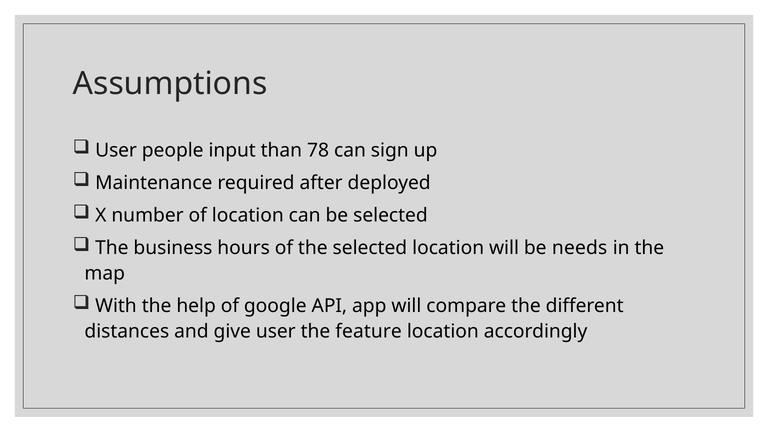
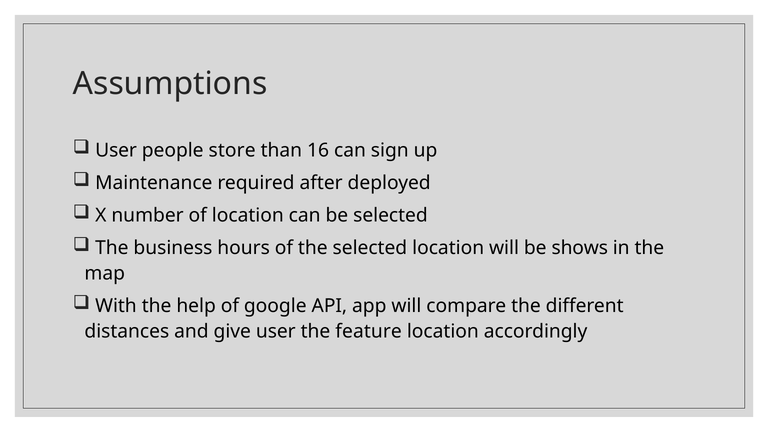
input: input -> store (232, 151)
78: 78 -> 16 (318, 151)
needs: needs -> shows (580, 248)
